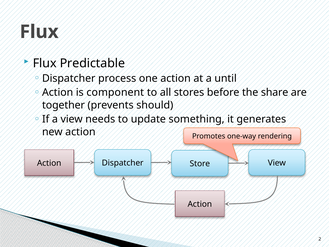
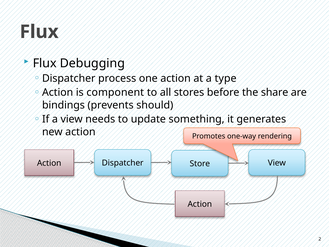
Predictable: Predictable -> Debugging (92, 63)
until: until -> type (226, 78)
together: together -> bindings (63, 105)
